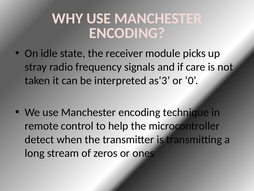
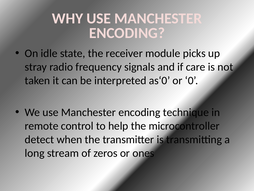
as‘3: as‘3 -> as‘0 (160, 80)
